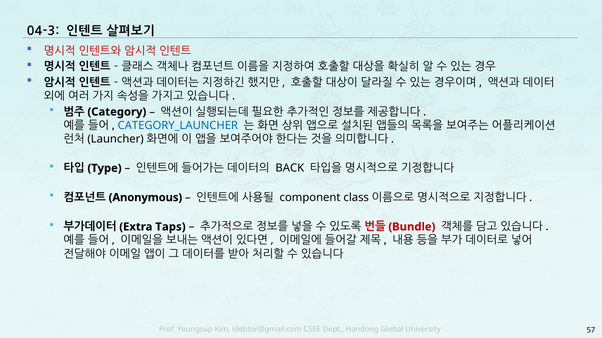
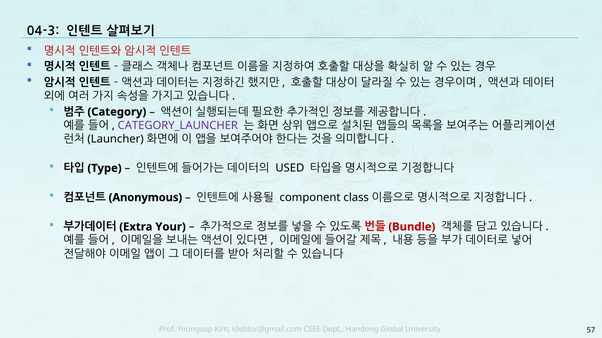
CATEGORY_LAUNCHER colour: blue -> purple (178, 126)
BACK: BACK -> USED (290, 168)
Taps: Taps -> Your (171, 227)
